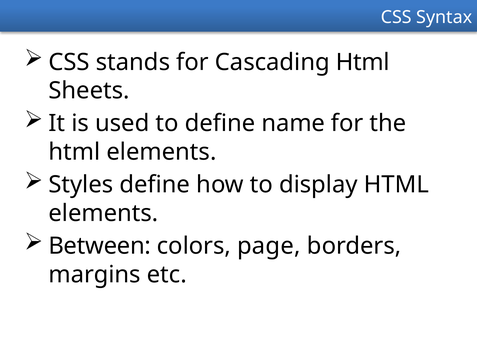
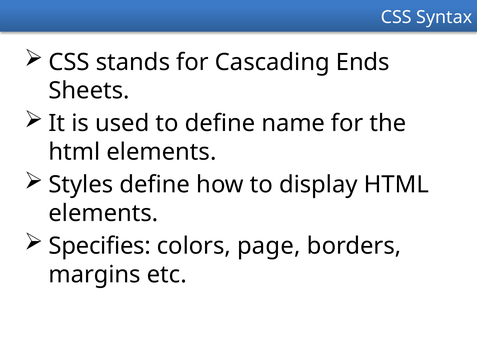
Cascading Html: Html -> Ends (363, 62)
Between: Between -> Specifies (100, 246)
